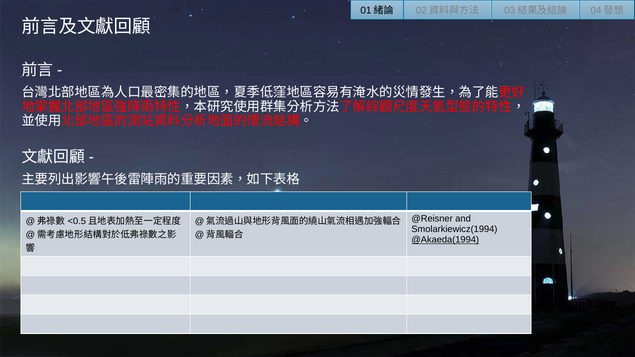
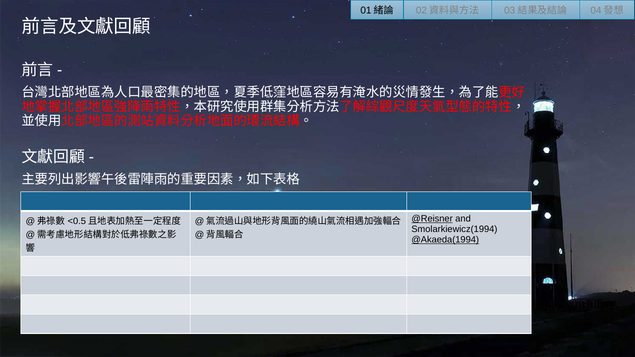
@Reisner underline: none -> present (432, 219)
